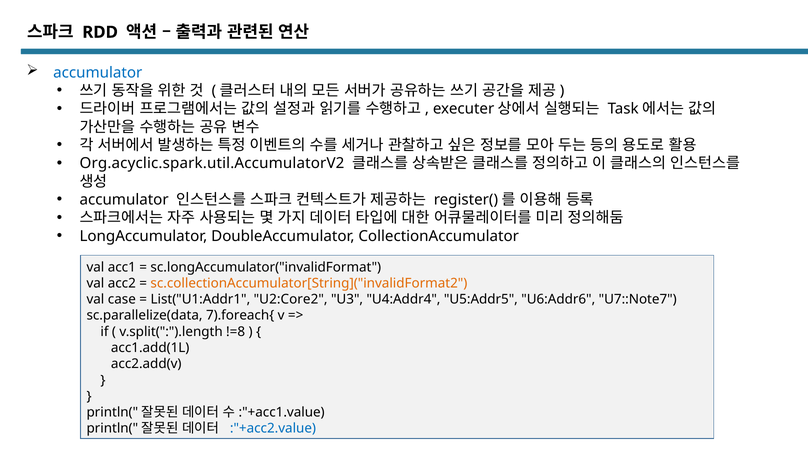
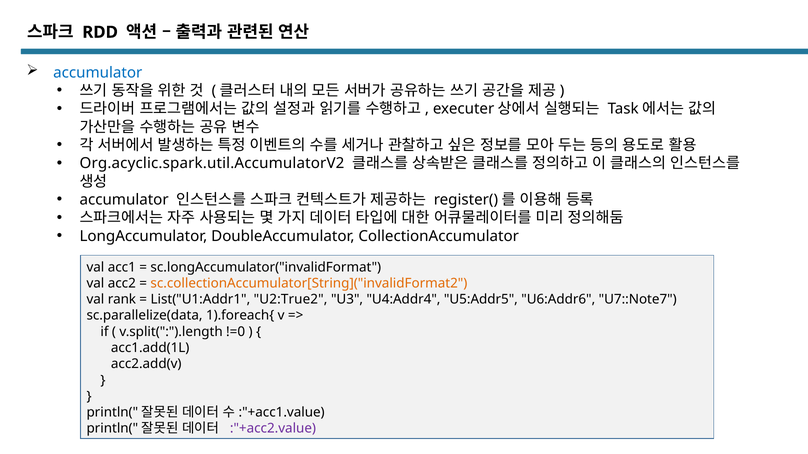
case: case -> rank (122, 300)
U2:Core2: U2:Core2 -> U2:True2 (291, 300)
7).foreach{: 7).foreach{ -> 1).foreach{ (240, 316)
!=8: !=8 -> !=0 (236, 332)
:"+acc2.value colour: blue -> purple (273, 429)
